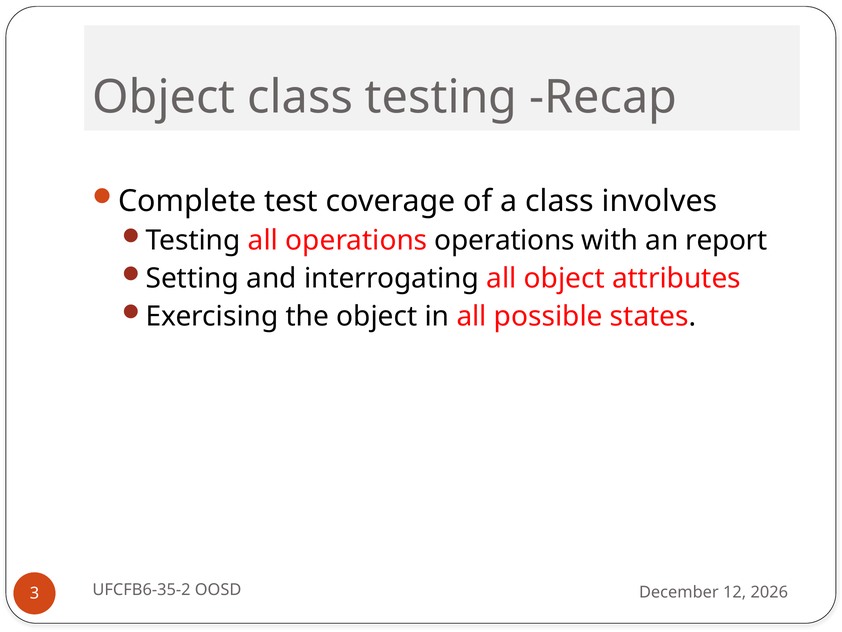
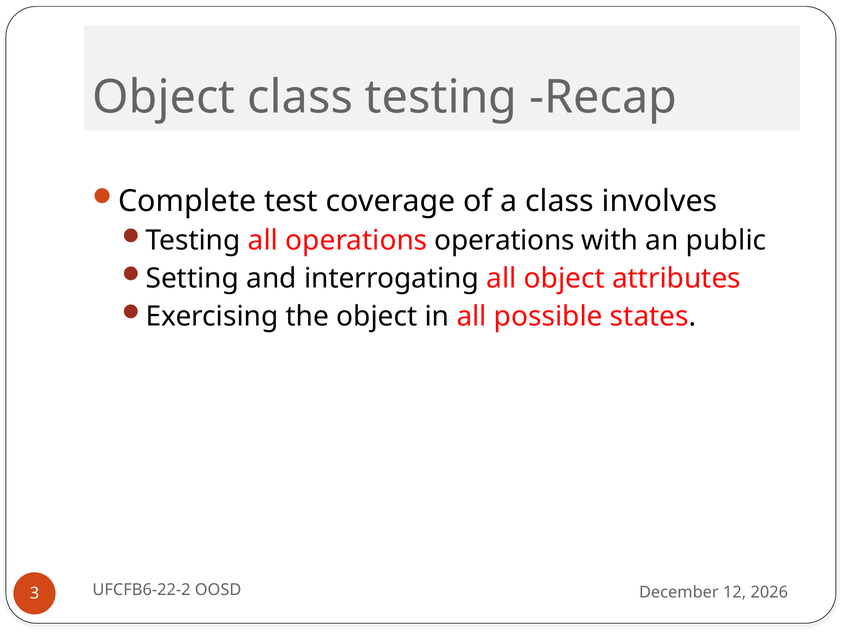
report: report -> public (726, 240)
UFCFB6-35-2: UFCFB6-35-2 -> UFCFB6-22-2 (142, 589)
